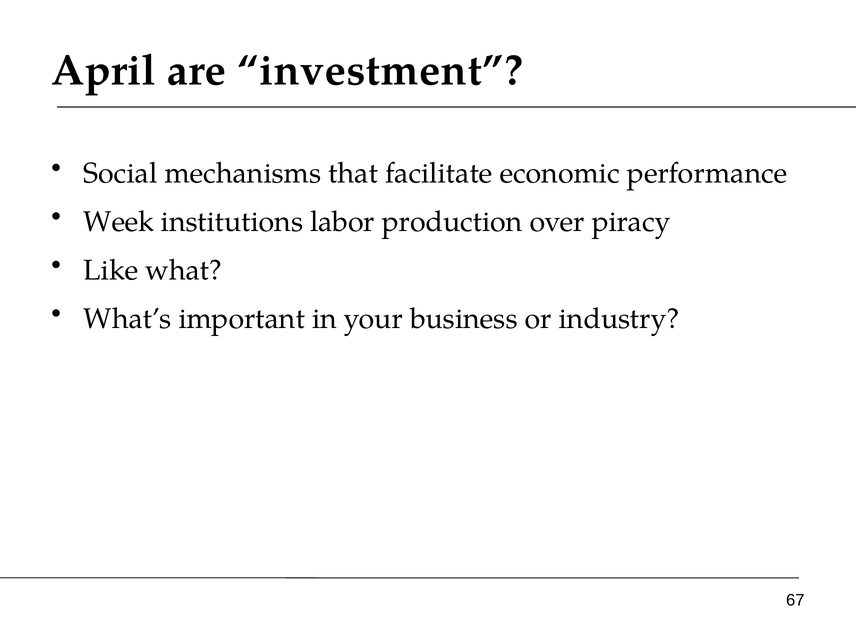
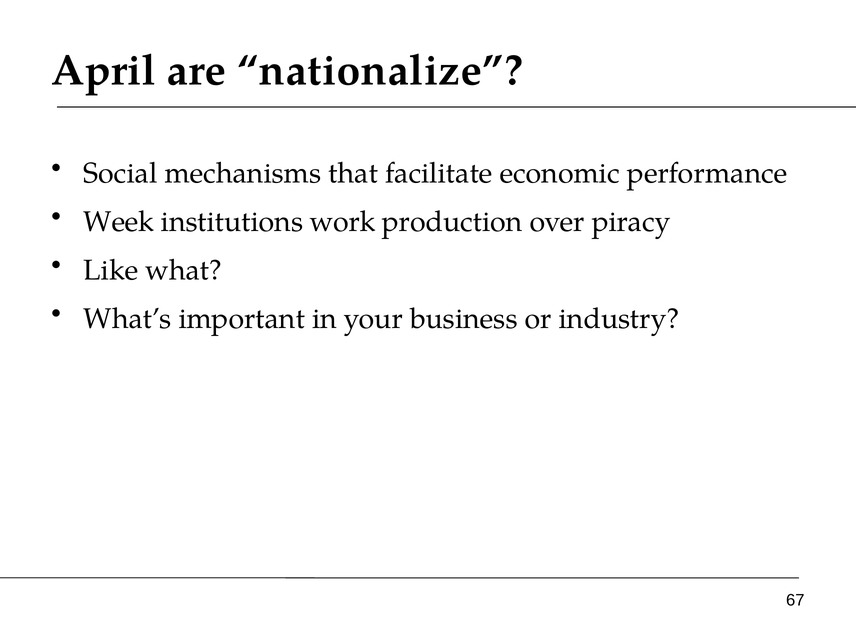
investment: investment -> nationalize (380, 71)
labor: labor -> work (343, 222)
